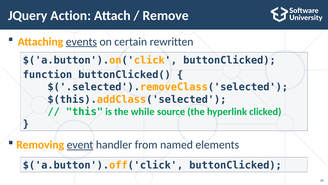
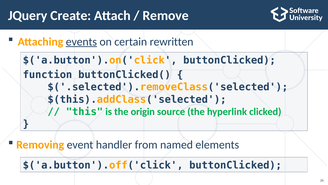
Action: Action -> Create (71, 16)
while: while -> origin (143, 111)
event underline: present -> none (80, 144)
